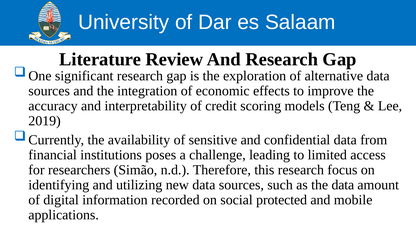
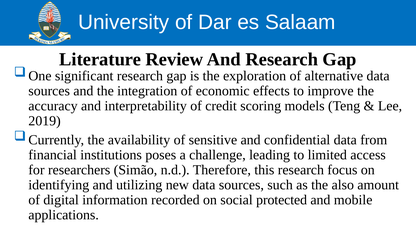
the data: data -> also (343, 185)
